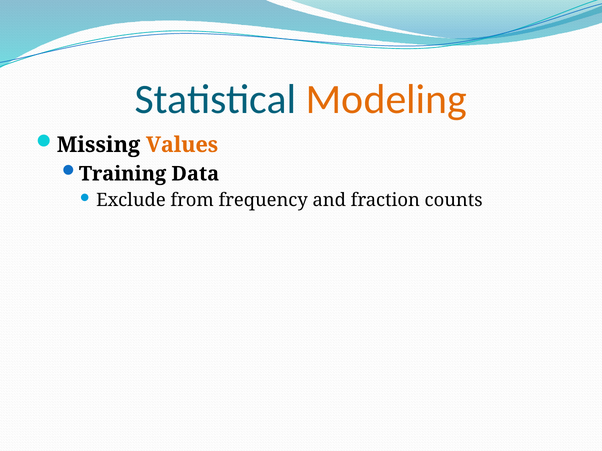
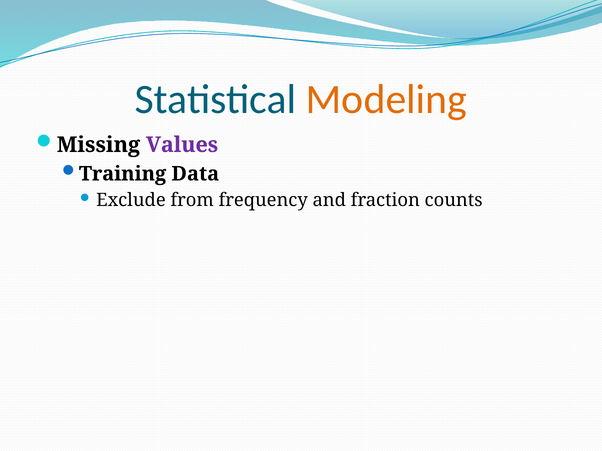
Values colour: orange -> purple (182, 145)
